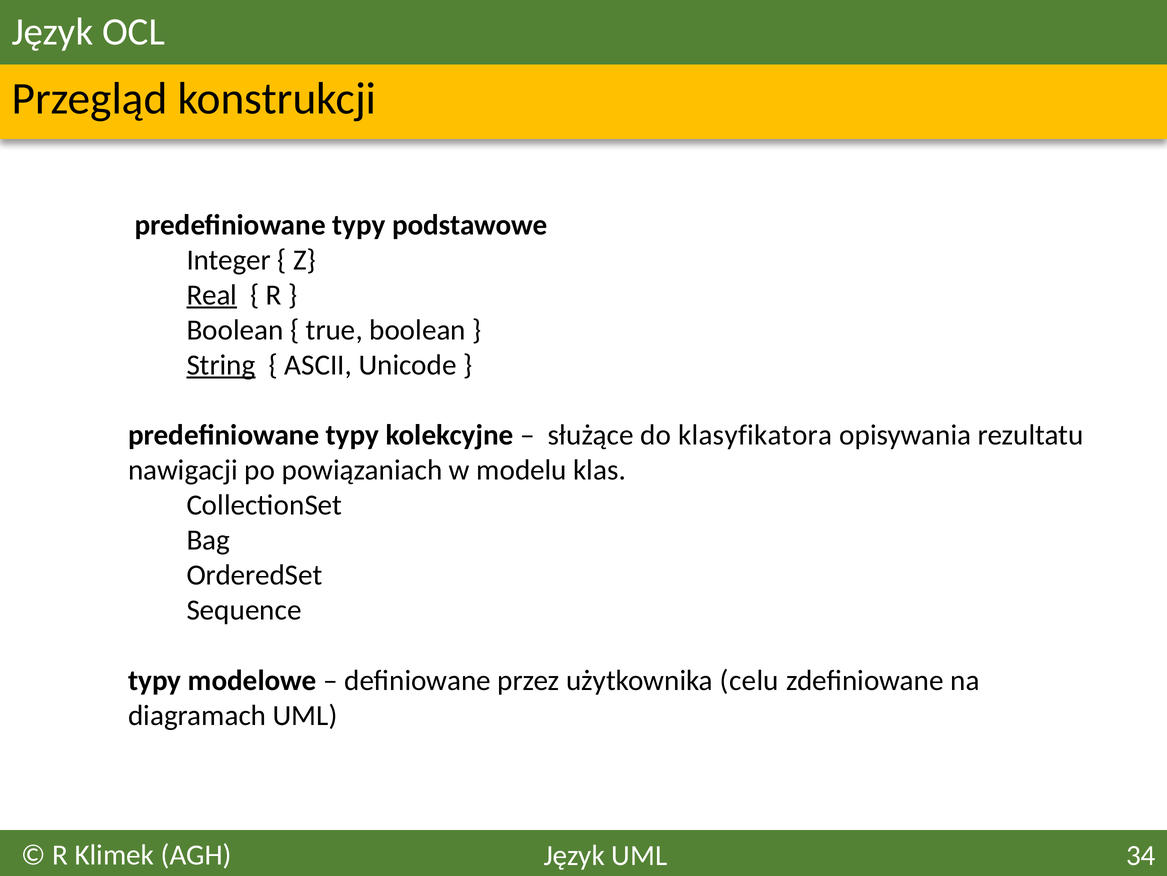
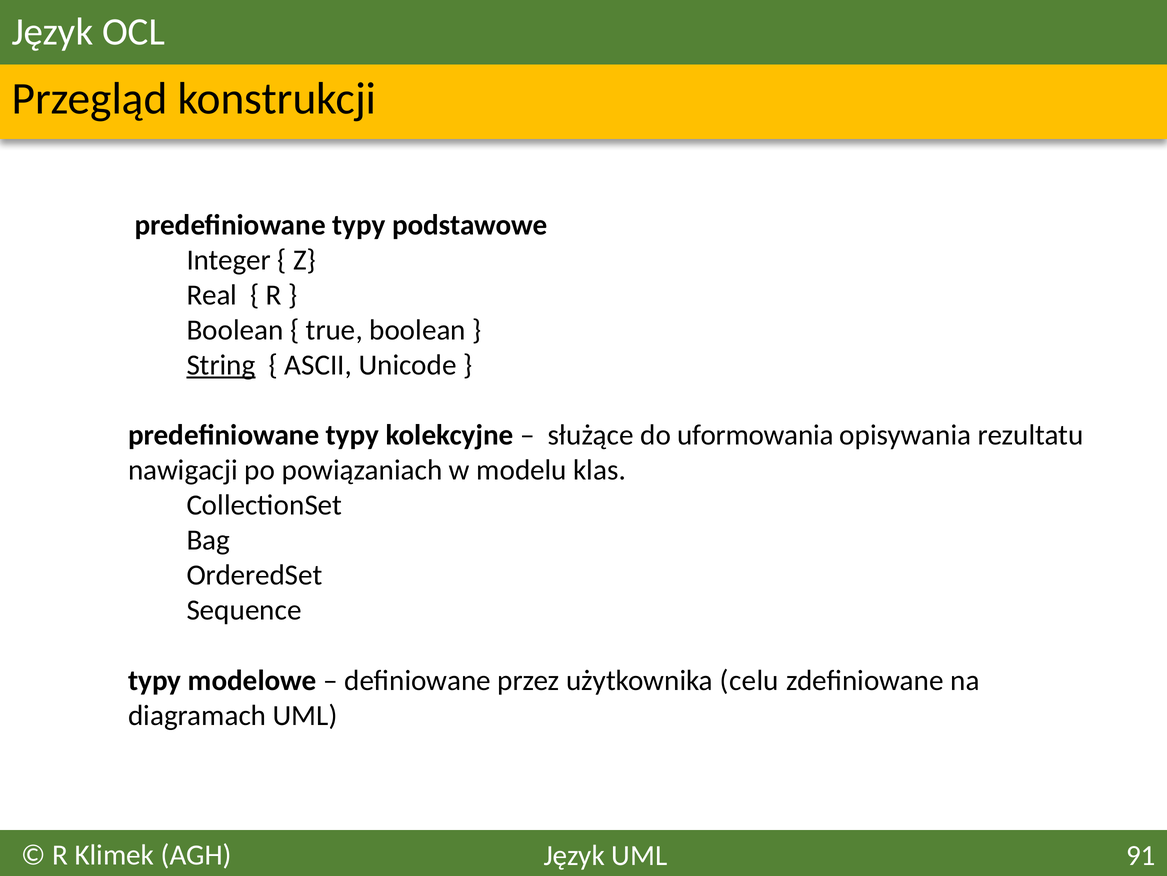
Real underline: present -> none (212, 295)
klasyfikatora: klasyfikatora -> uformowania (755, 435)
34: 34 -> 91 (1141, 855)
